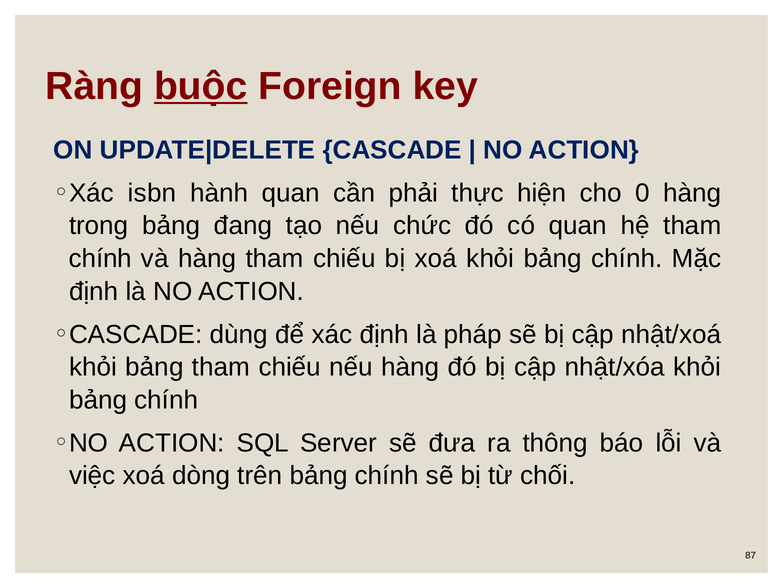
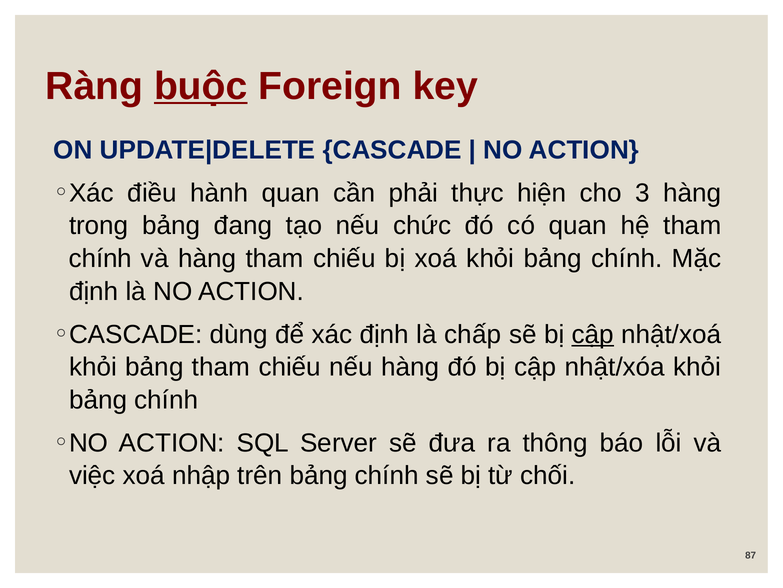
isbn: isbn -> điều (152, 193)
0: 0 -> 3 (643, 193)
pháp: pháp -> chấp (473, 334)
cập underline: none -> present (593, 334)
dòng: dòng -> nhập (201, 475)
